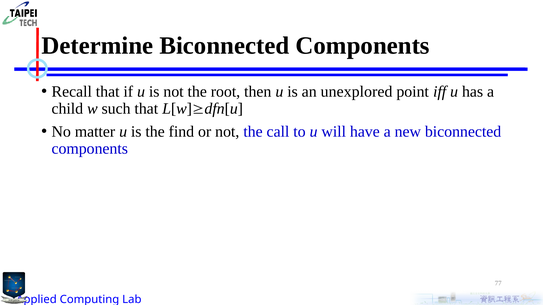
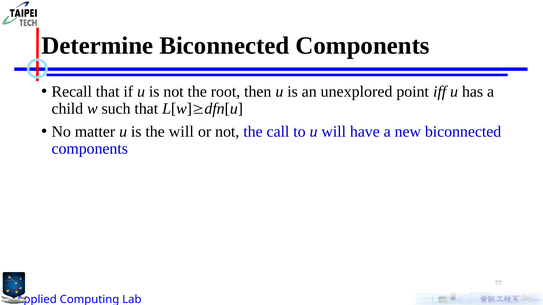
the find: find -> will (181, 132)
